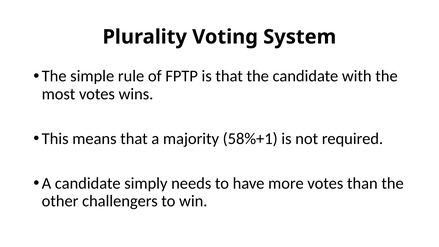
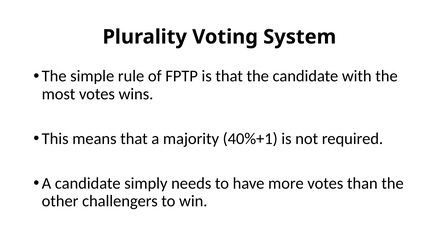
58%+1: 58%+1 -> 40%+1 (250, 139)
